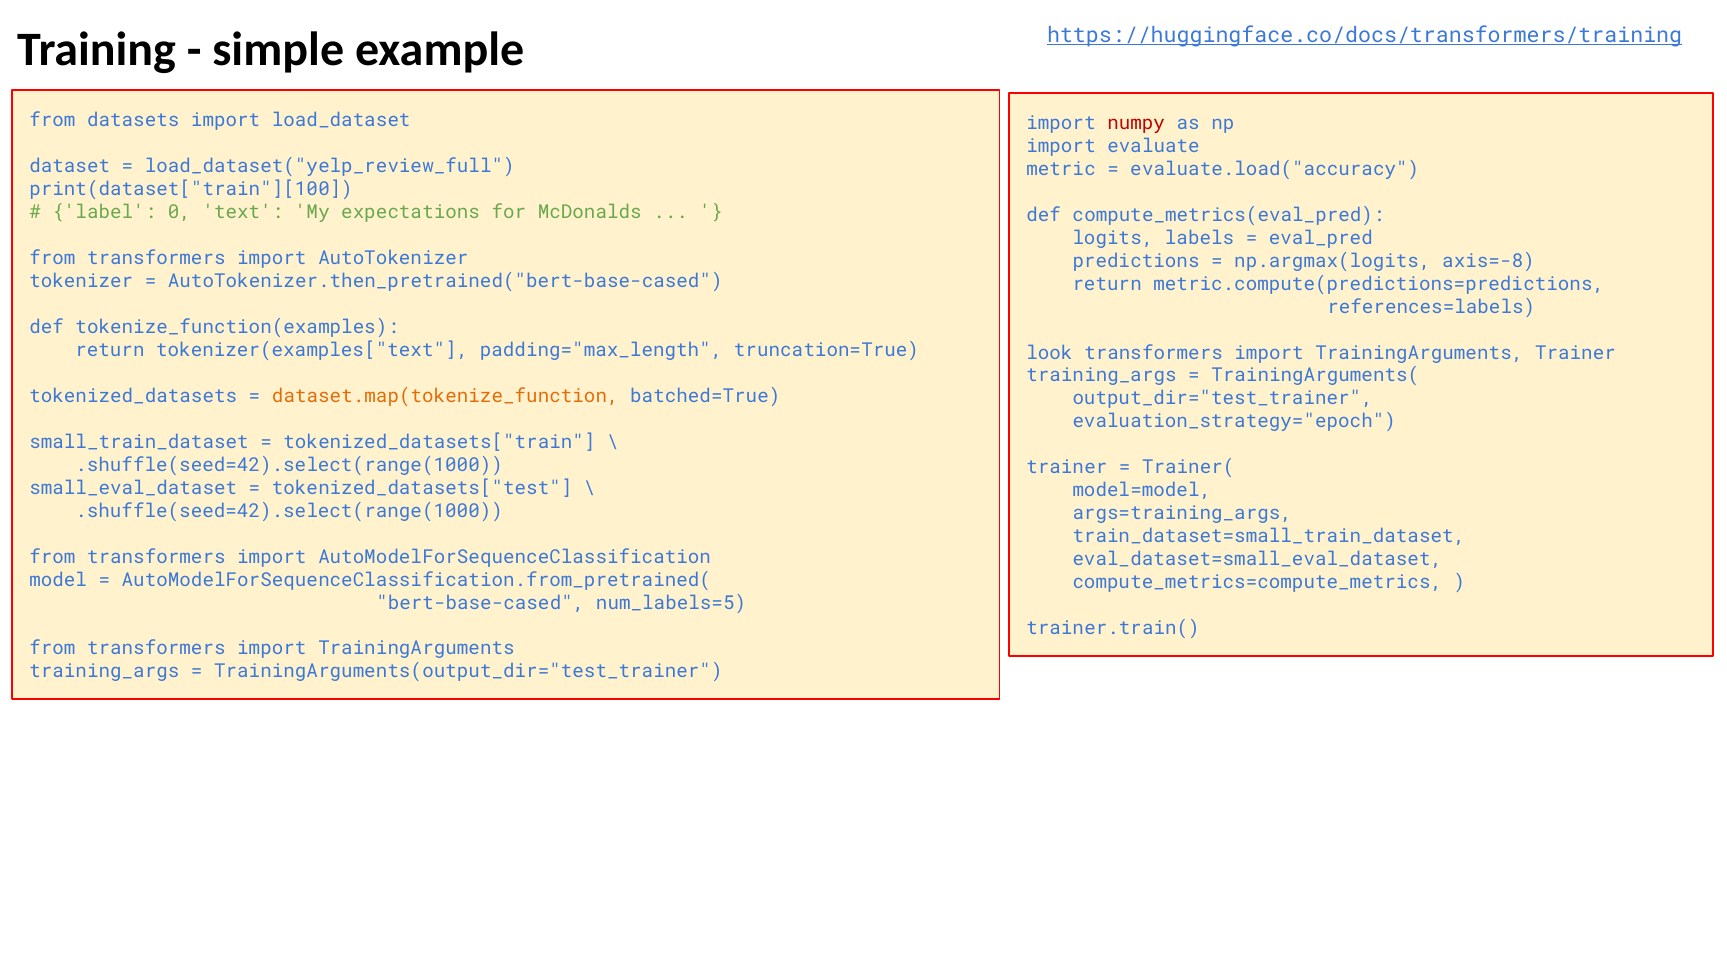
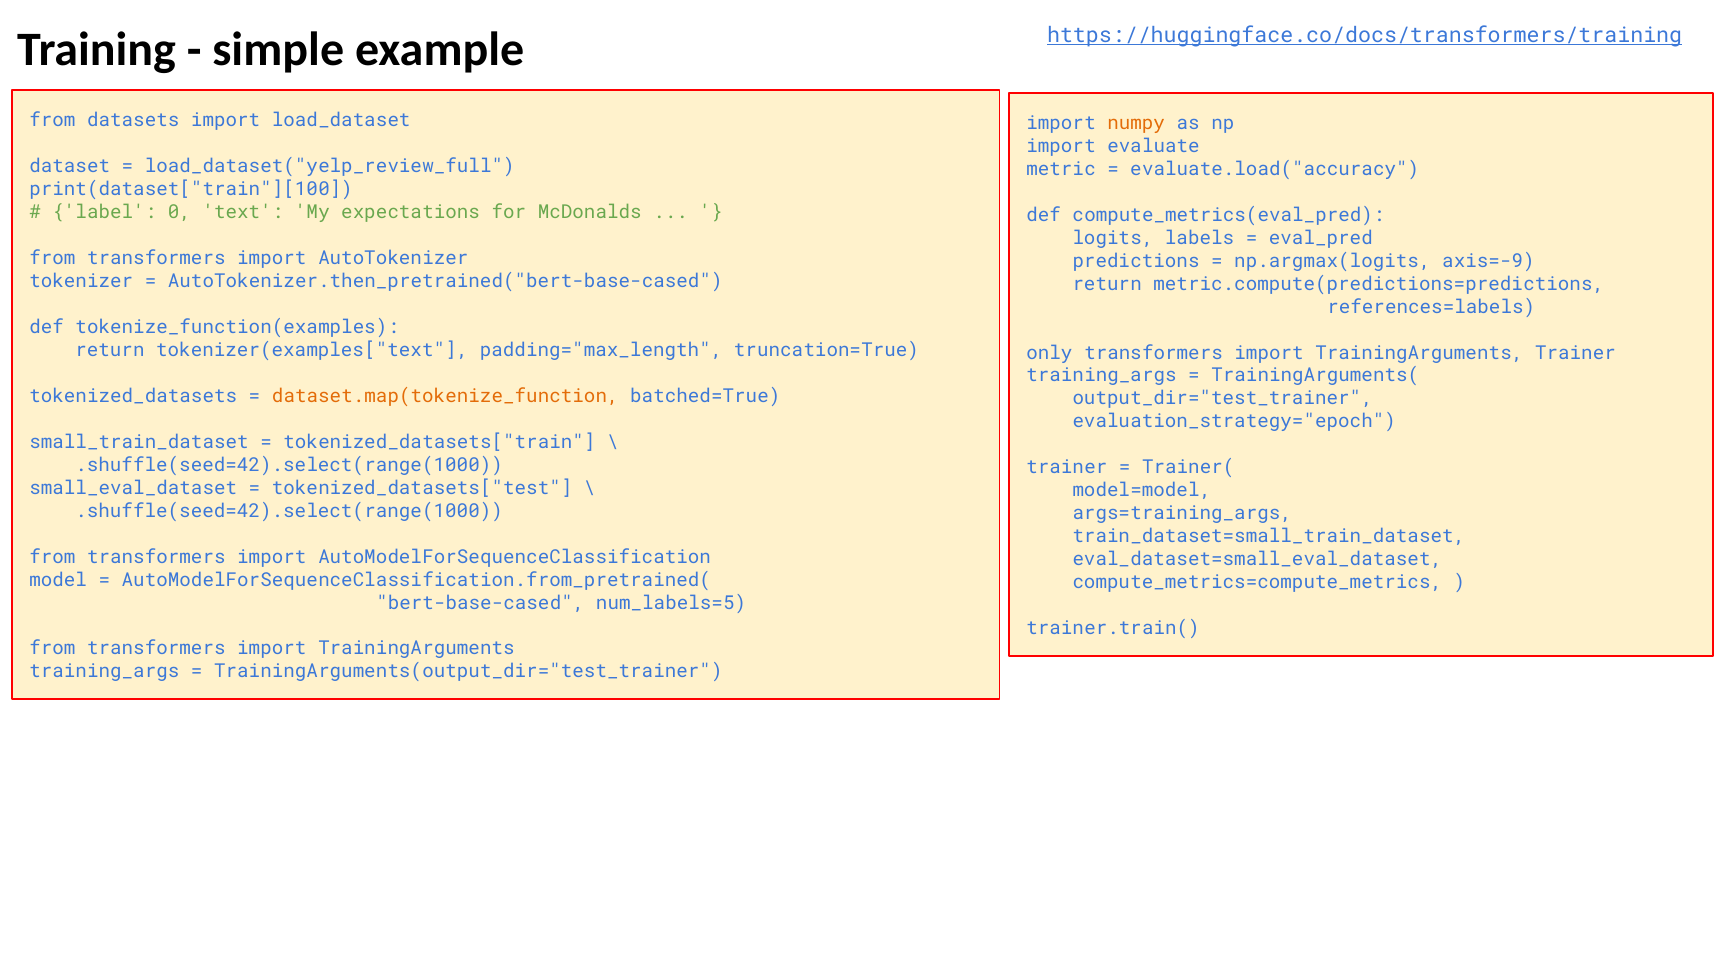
numpy colour: red -> orange (1136, 123)
axis=-8: axis=-8 -> axis=-9 (1488, 261)
look: look -> only (1049, 353)
